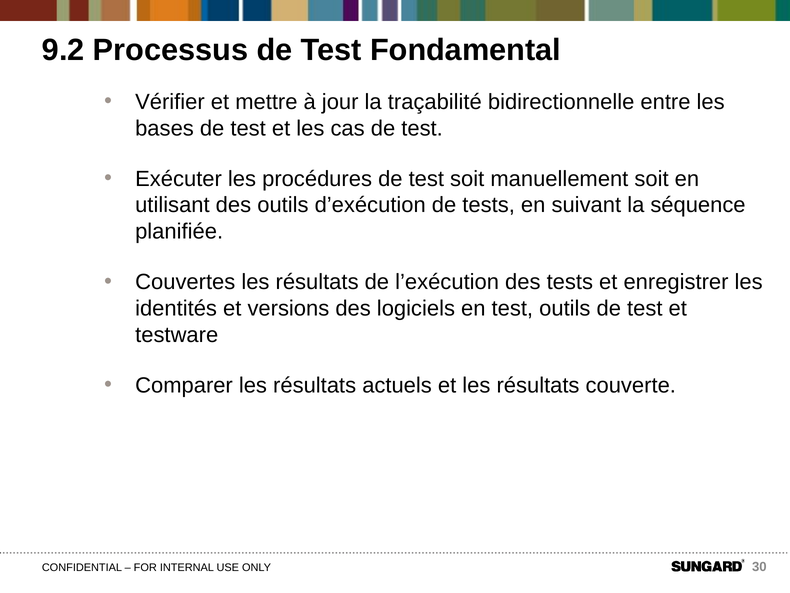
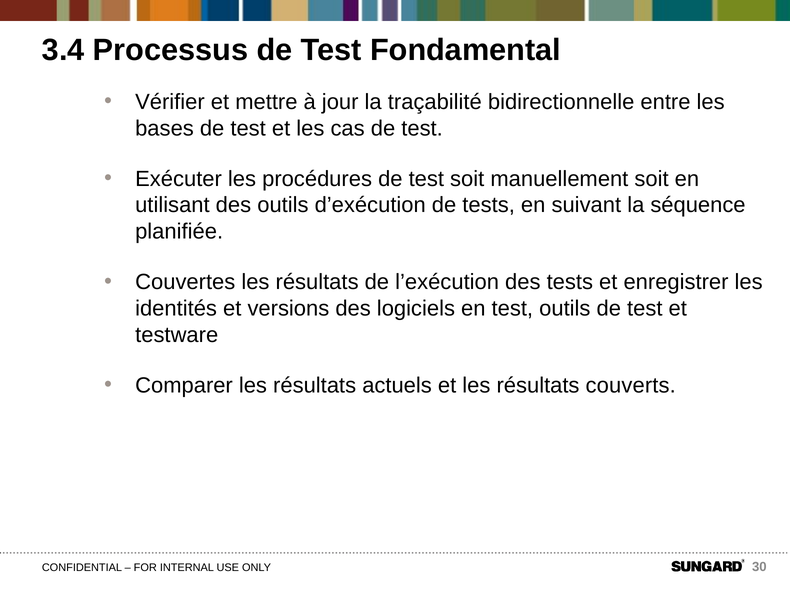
9.2: 9.2 -> 3.4 (63, 50)
couverte: couverte -> couverts (631, 385)
